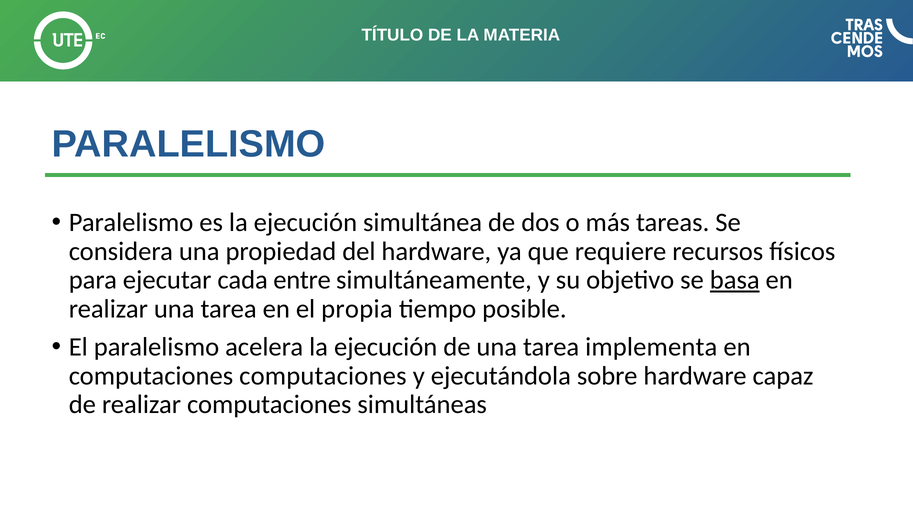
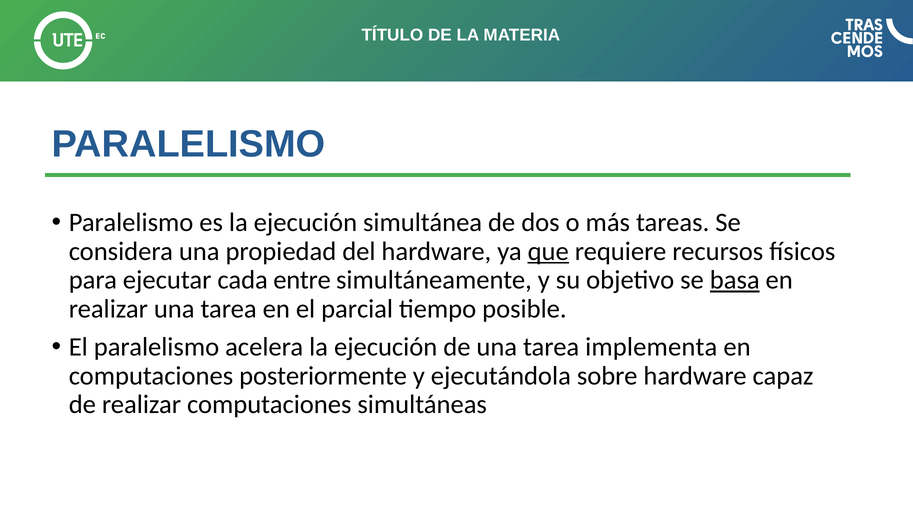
que underline: none -> present (548, 252)
propia: propia -> parcial (357, 309)
computaciones computaciones: computaciones -> posteriormente (323, 376)
